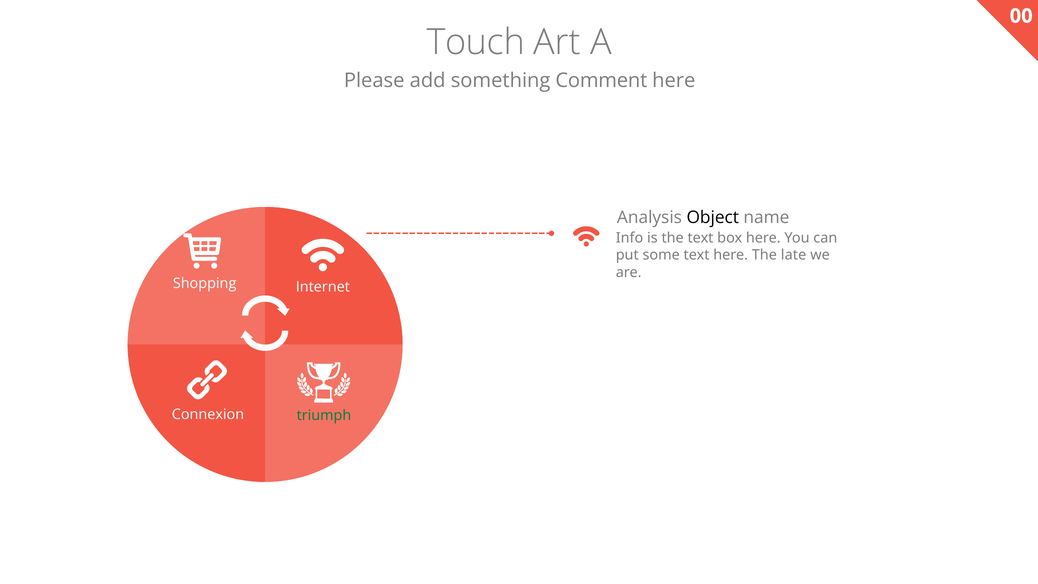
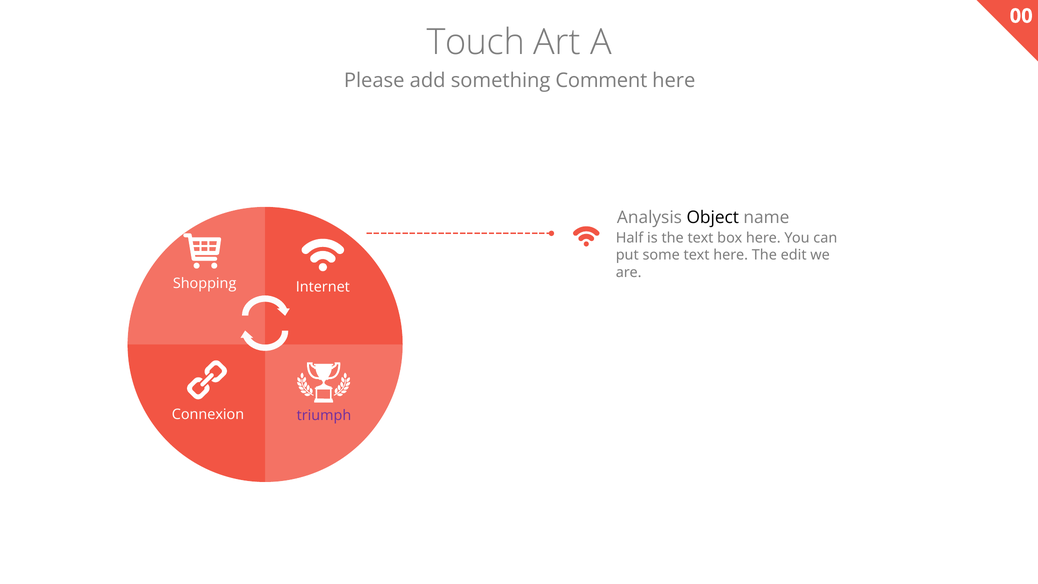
Info: Info -> Half (630, 238)
late: late -> edit (794, 255)
triumph colour: green -> purple (324, 416)
